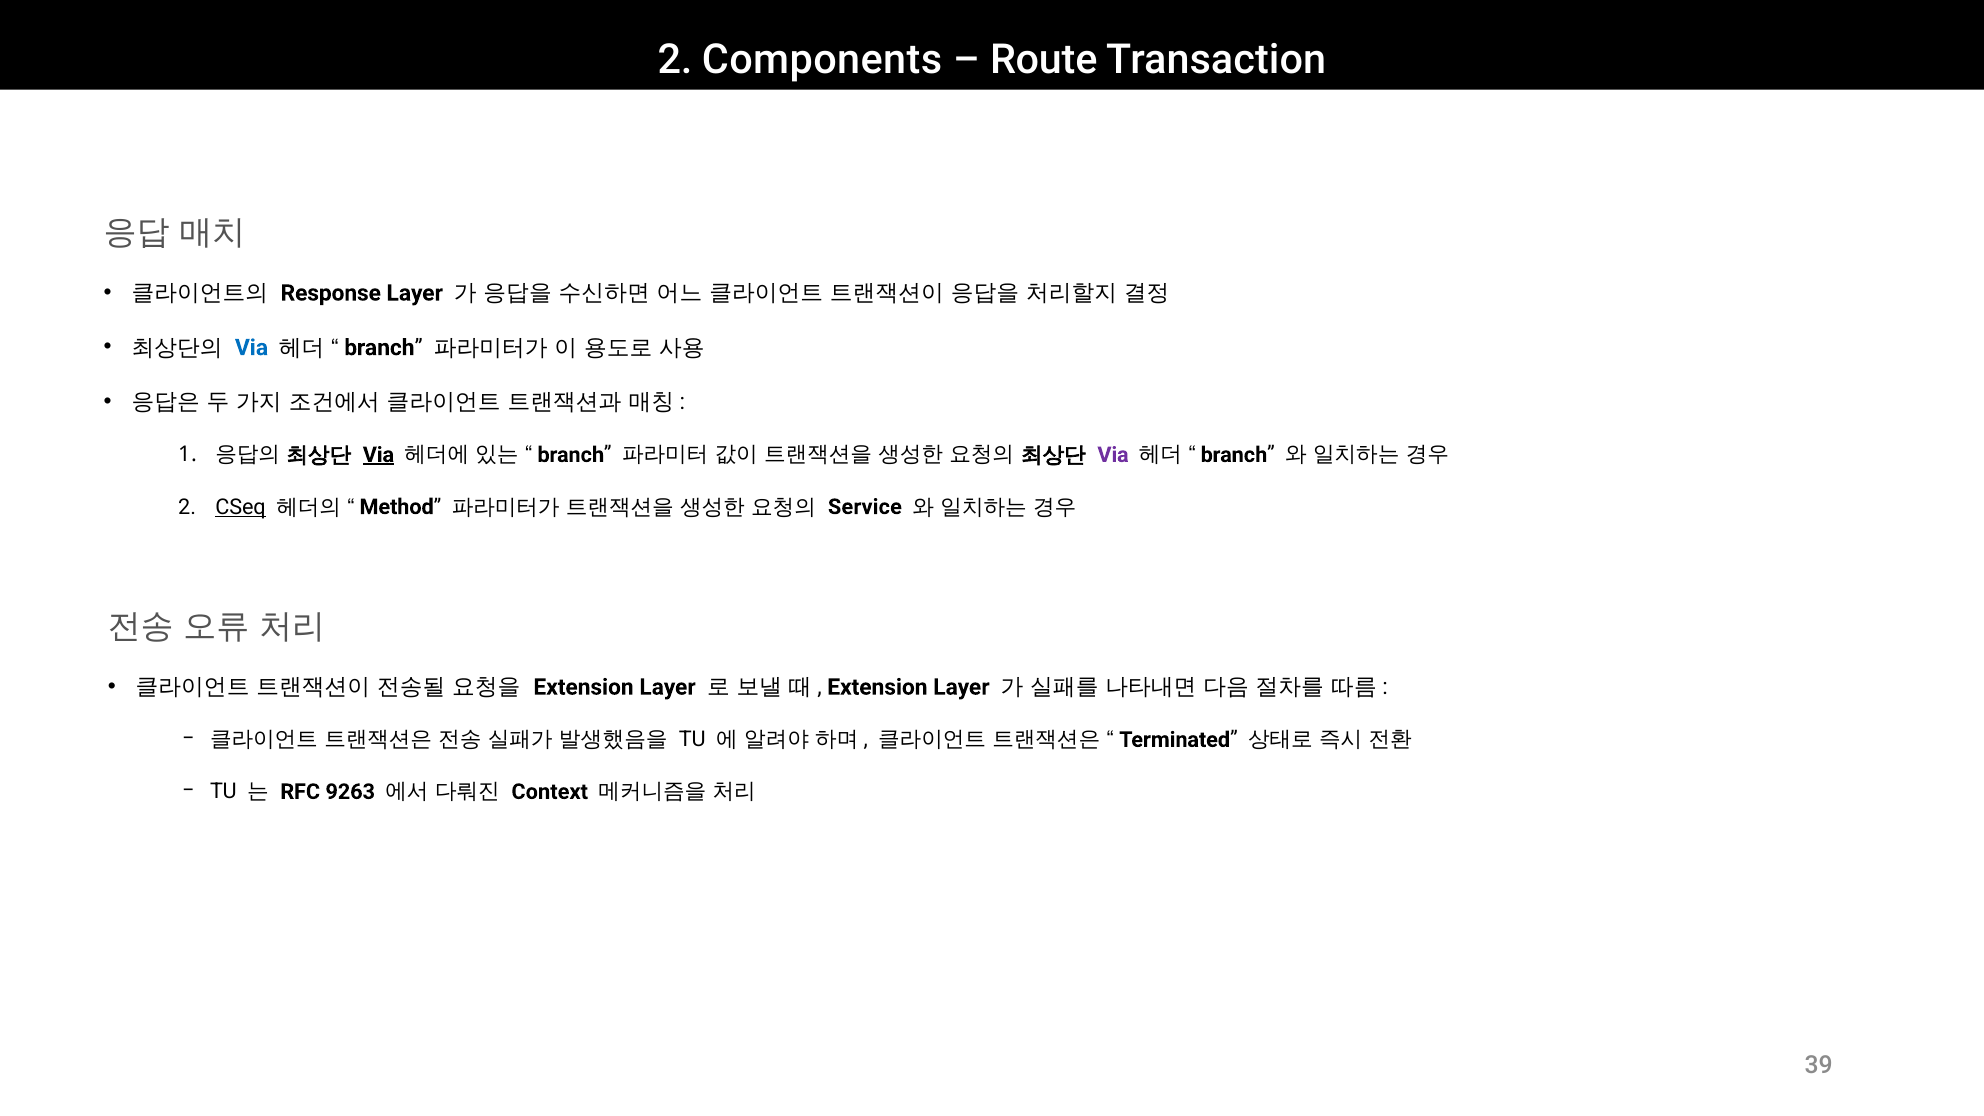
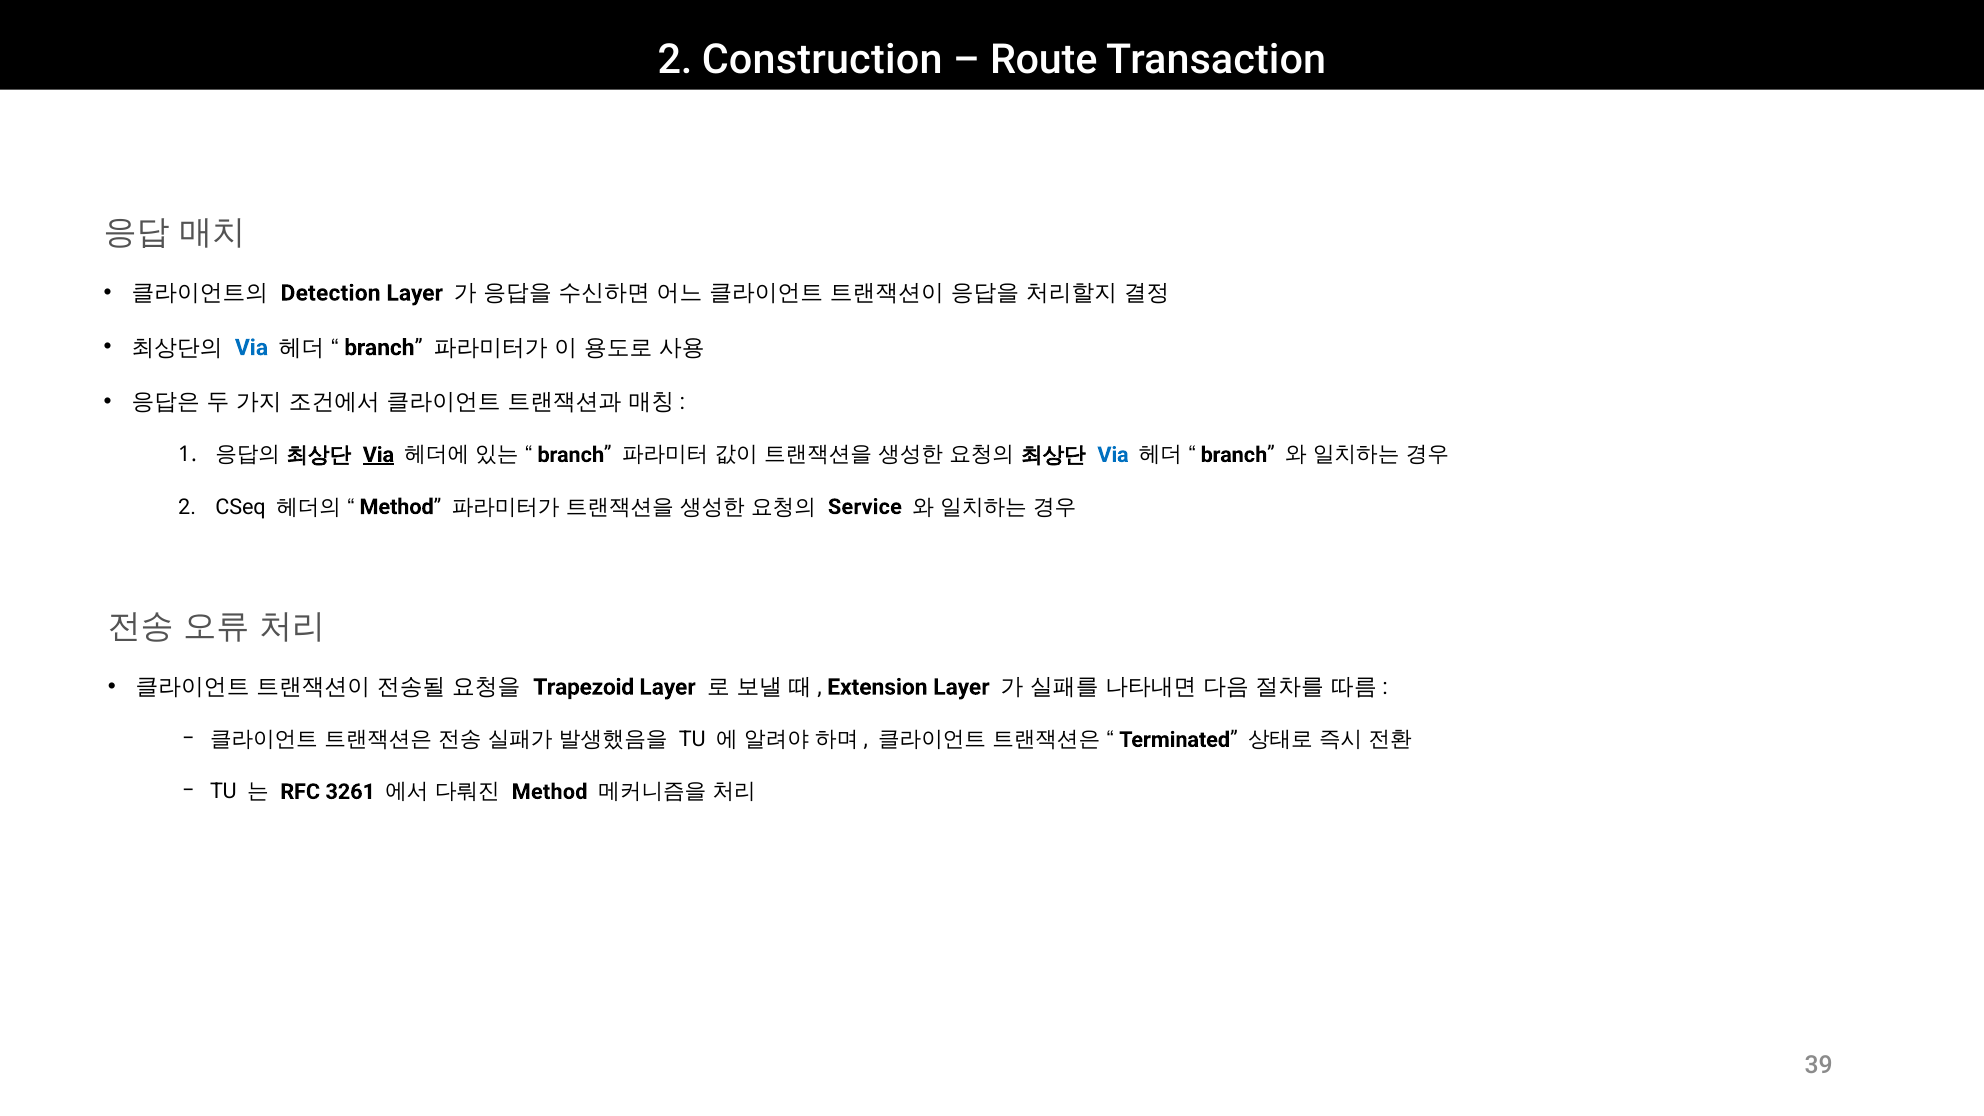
Components: Components -> Construction (822, 60)
Response: Response -> Detection (331, 293)
Via colour: purple -> blue (1113, 455)
CSeq underline: present -> none (241, 507)
Extension: Extension -> Trapezoid (584, 687)
9263: 9263 -> 3261 (350, 792)
Context: Context -> Method (550, 792)
